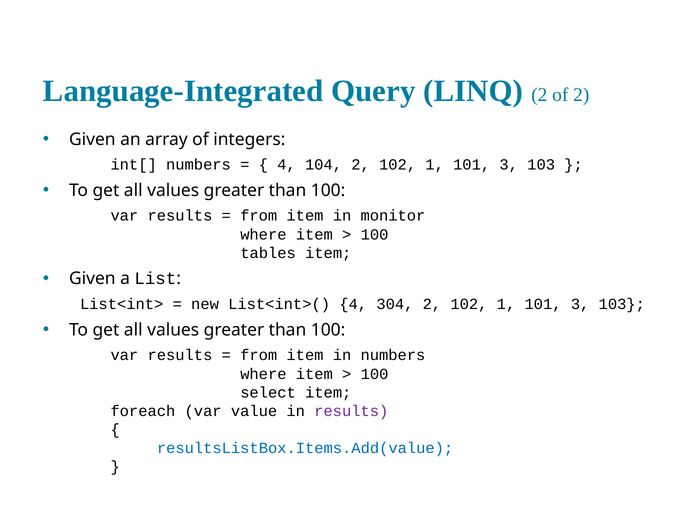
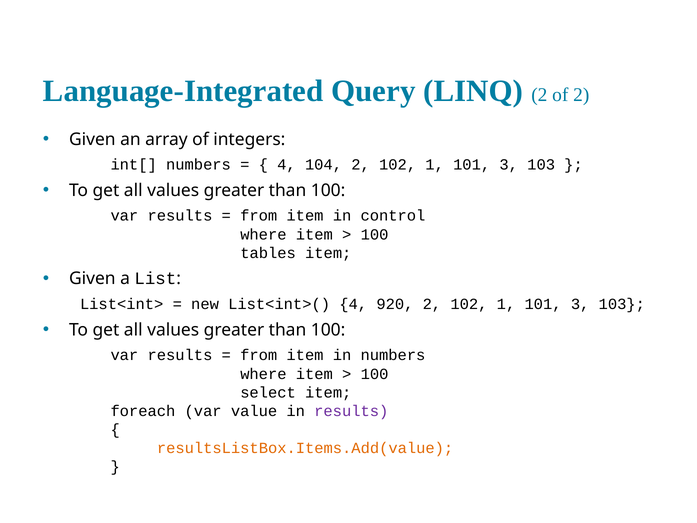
monitor: monitor -> control (393, 216)
304: 304 -> 920 (395, 304)
resultsListBox.Items.Add(value colour: blue -> orange (305, 448)
